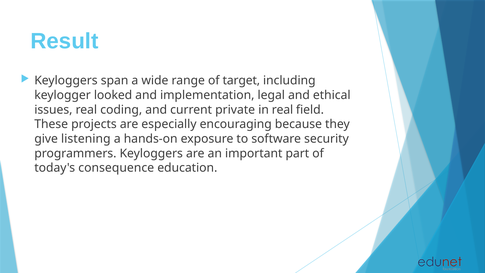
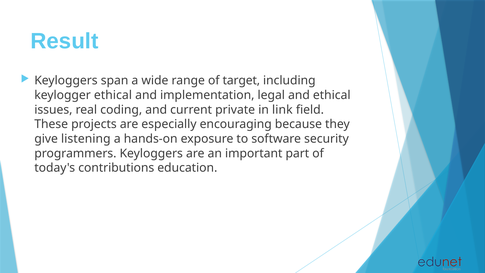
keylogger looked: looked -> ethical (113, 95)
in real: real -> link (282, 110)
consequence: consequence -> contributions (116, 168)
